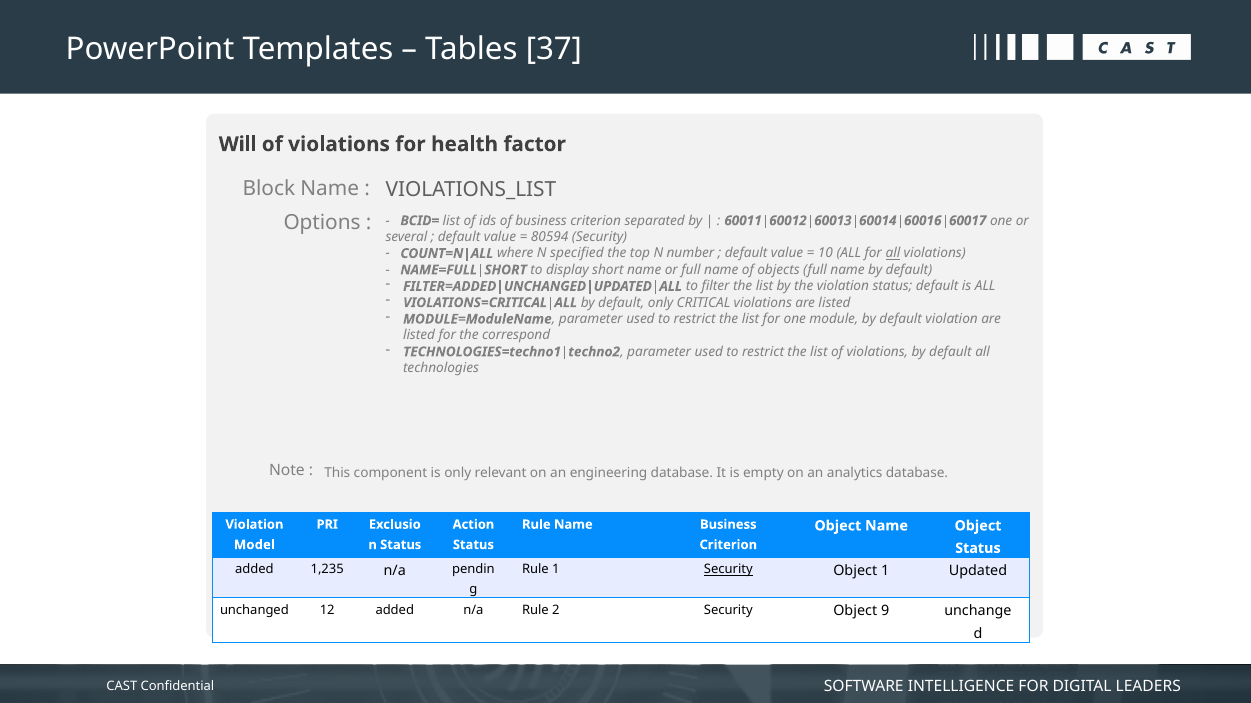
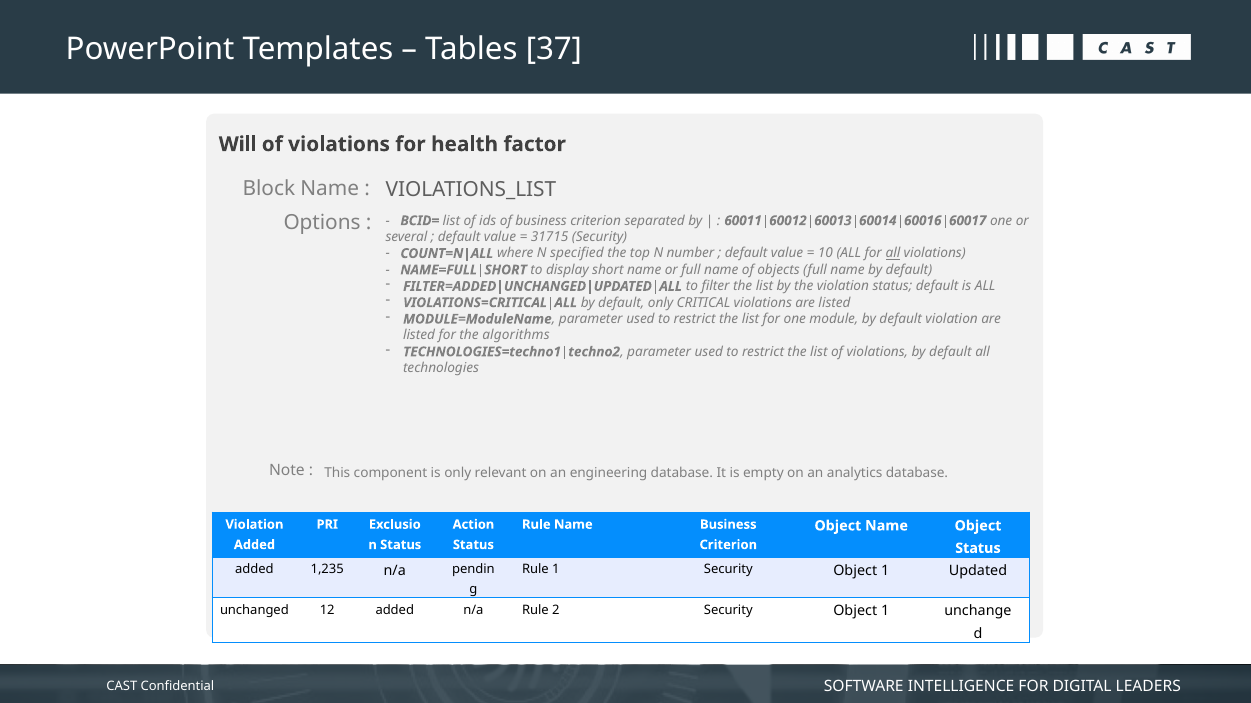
80594: 80594 -> 31715 (550, 237)
correspond: correspond -> algorithms (516, 336)
Model: Model -> Added (254, 545)
Security underline: present -> none (728, 570)
2 Security Object 9: 9 -> 1 (885, 612)
